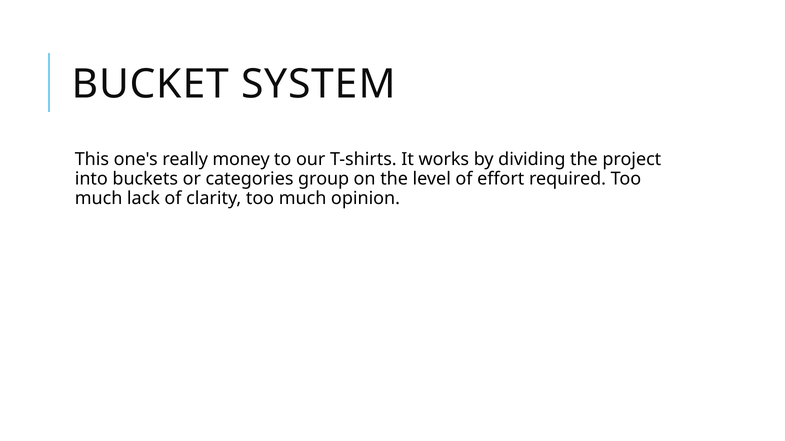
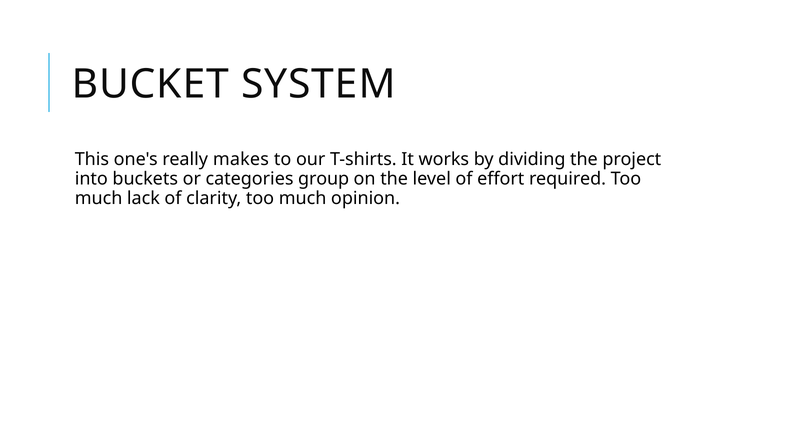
money: money -> makes (241, 160)
